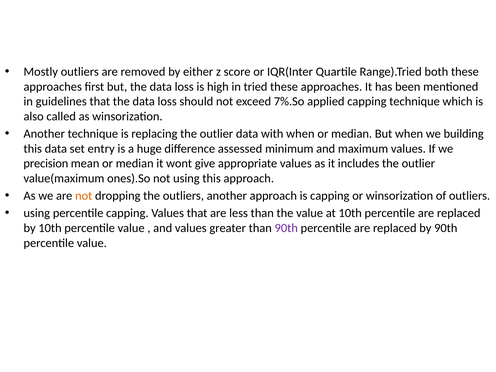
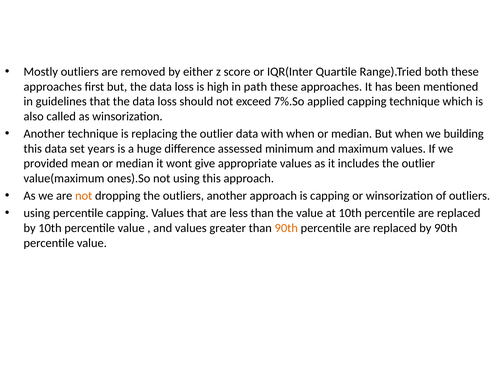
tried: tried -> path (255, 87)
entry: entry -> years (101, 149)
precision: precision -> provided (46, 164)
90th colour: purple -> orange (286, 228)
